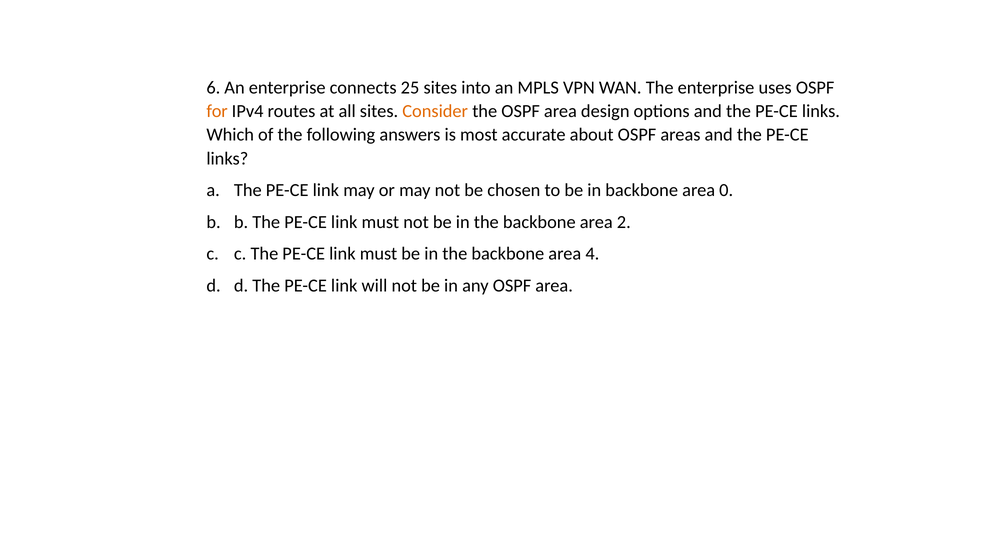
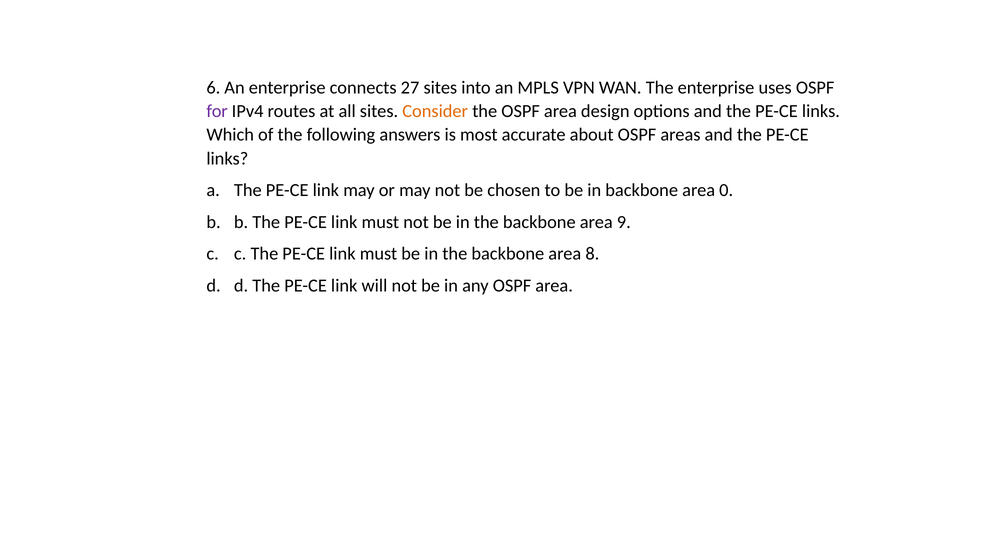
25: 25 -> 27 (410, 88)
for colour: orange -> purple (217, 111)
2: 2 -> 9 (624, 222)
4: 4 -> 8 (592, 254)
